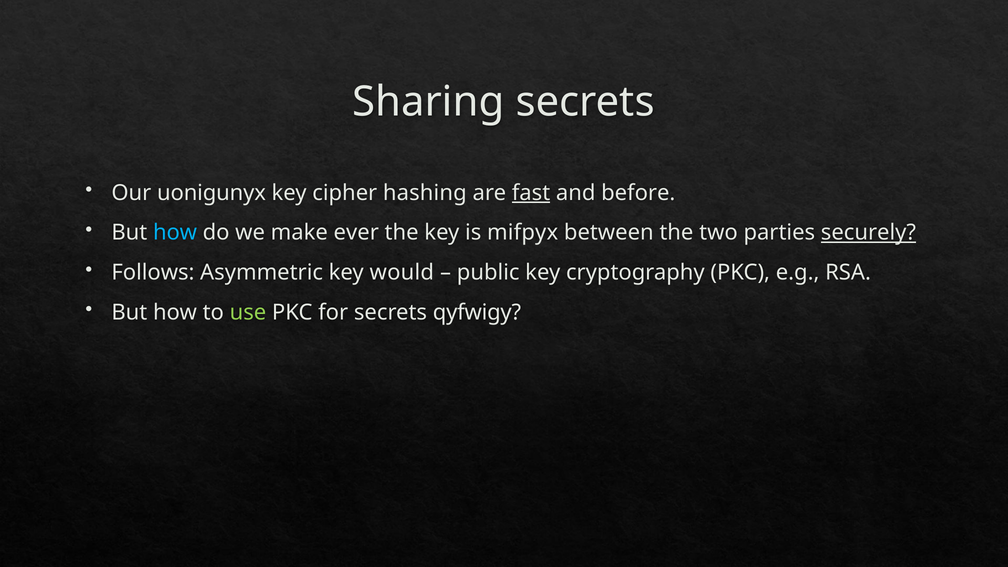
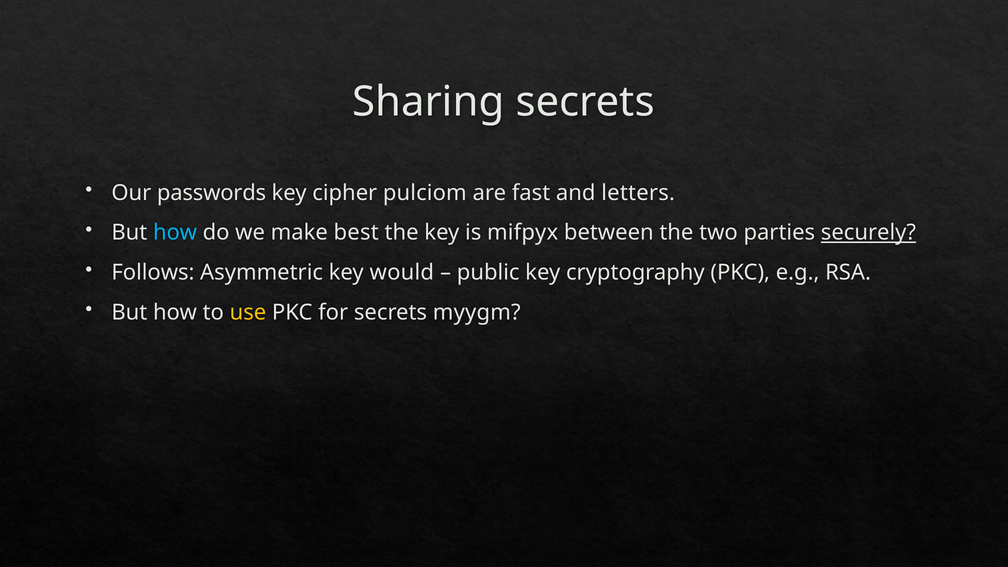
uonigunyx: uonigunyx -> passwords (212, 193)
hashing: hashing -> pulciom (425, 193)
fast underline: present -> none (531, 193)
before: before -> letters (638, 193)
ever: ever -> best (356, 233)
use colour: light green -> yellow (248, 312)
qyfwigy: qyfwigy -> myygm (477, 312)
